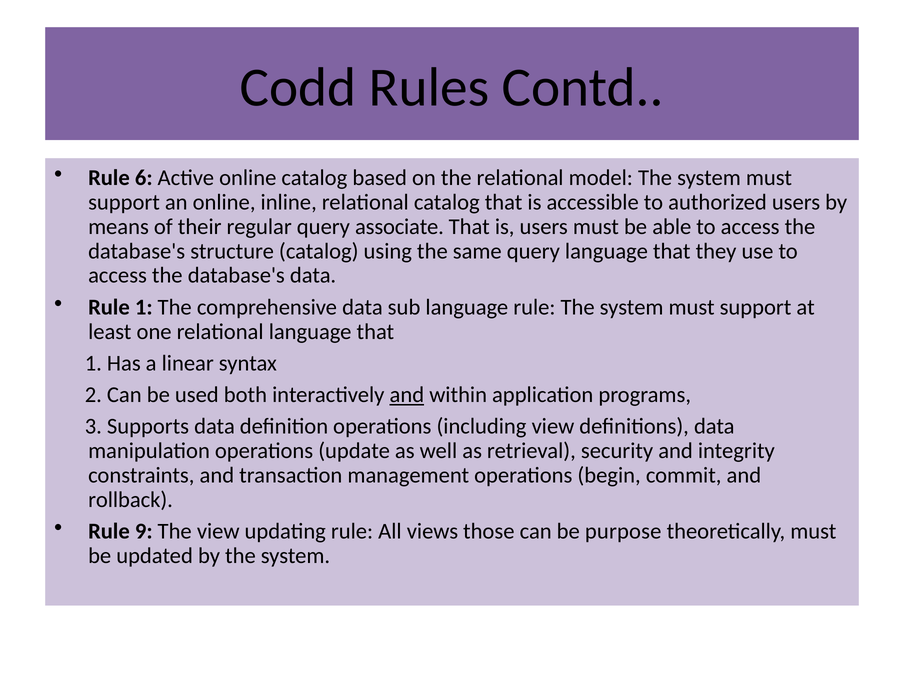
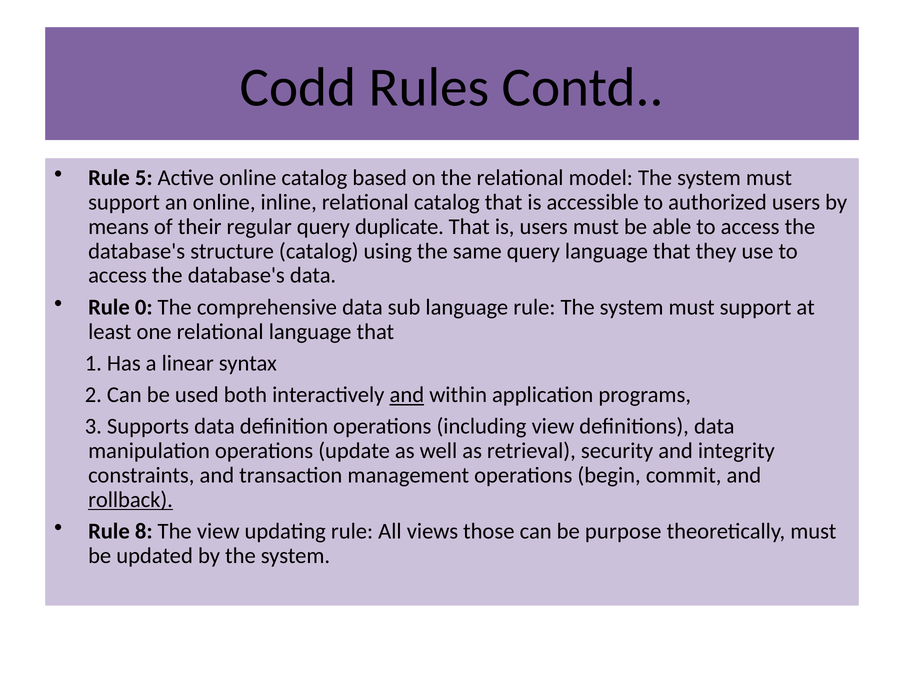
6: 6 -> 5 (144, 178)
associate: associate -> duplicate (399, 227)
Rule 1: 1 -> 0 (144, 307)
rollback underline: none -> present (131, 500)
9: 9 -> 8 (144, 531)
